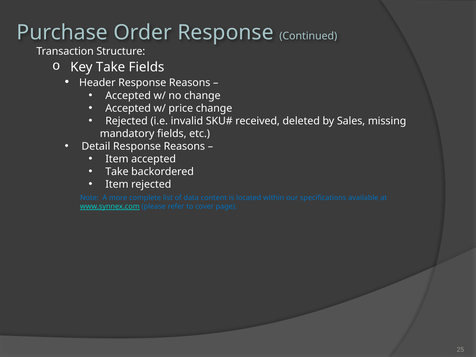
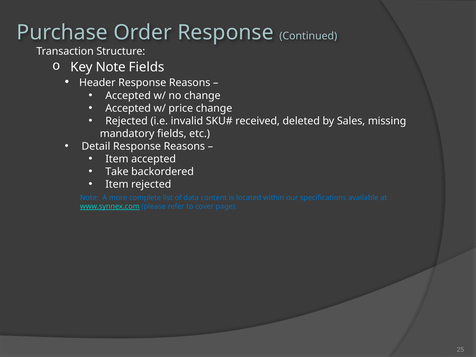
Key Take: Take -> Note (111, 67)
